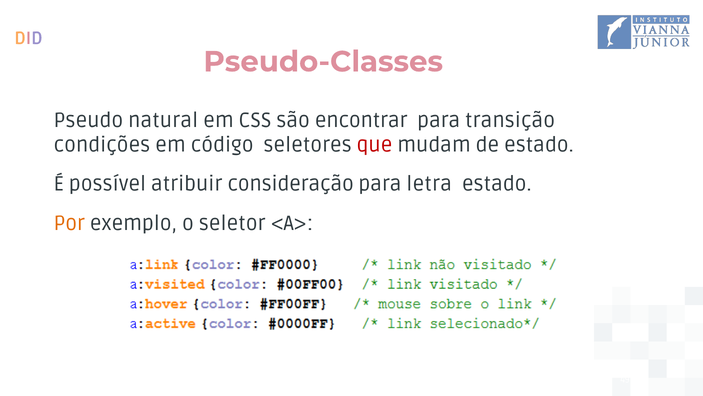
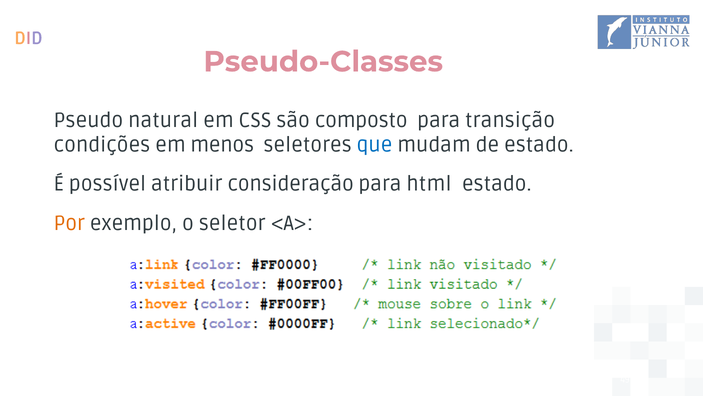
encontrar: encontrar -> composto (361, 120)
código: código -> menos (222, 145)
que colour: red -> blue (375, 145)
letra: letra -> html (429, 184)
